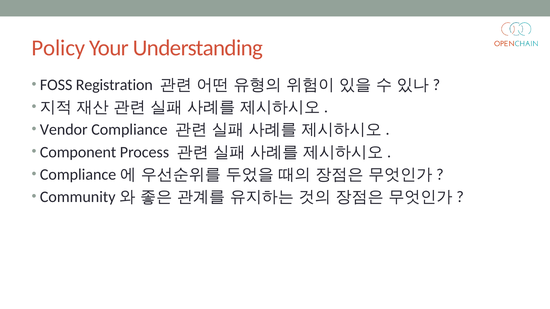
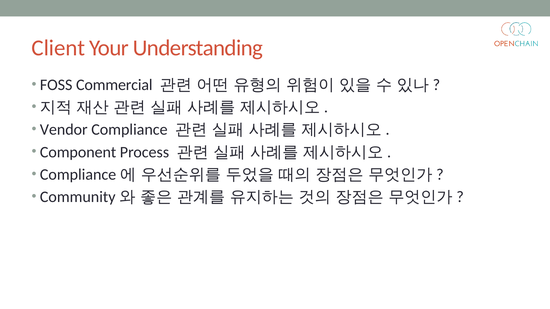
Policy: Policy -> Client (58, 48)
Registration: Registration -> Commercial (114, 85)
